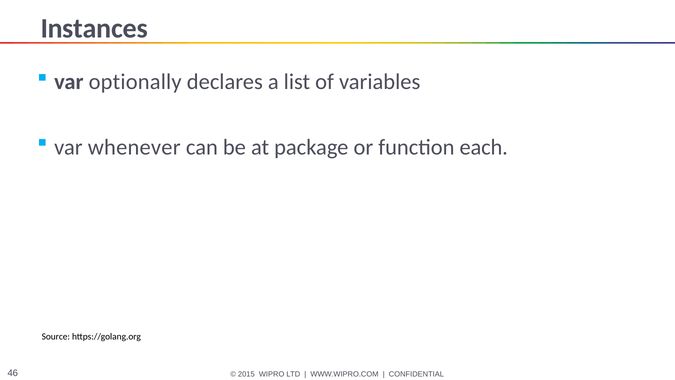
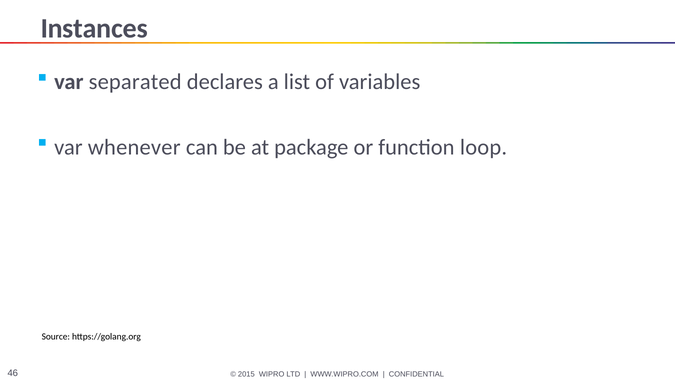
optionally: optionally -> separated (135, 82)
each: each -> loop (484, 147)
